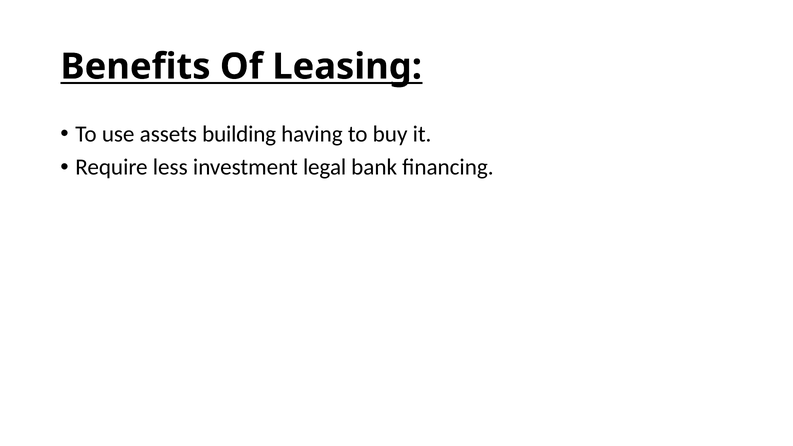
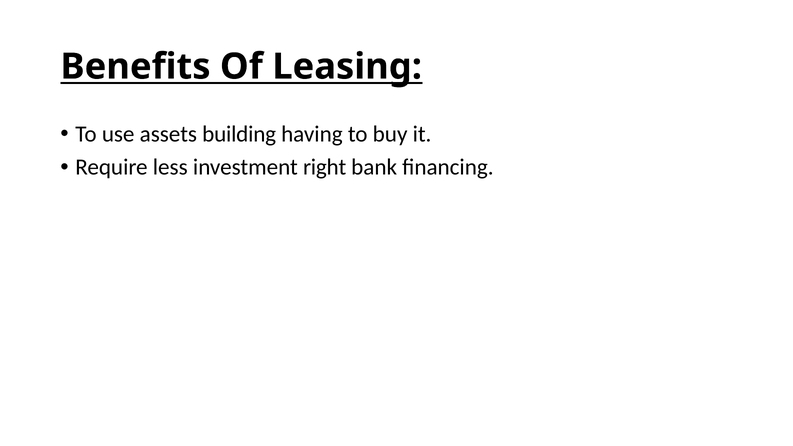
legal: legal -> right (325, 167)
